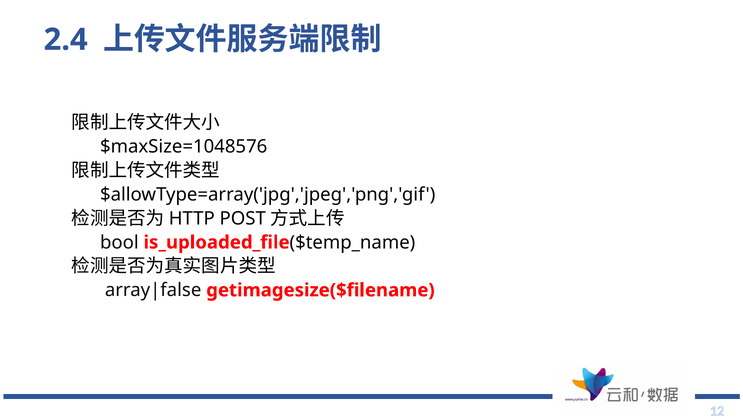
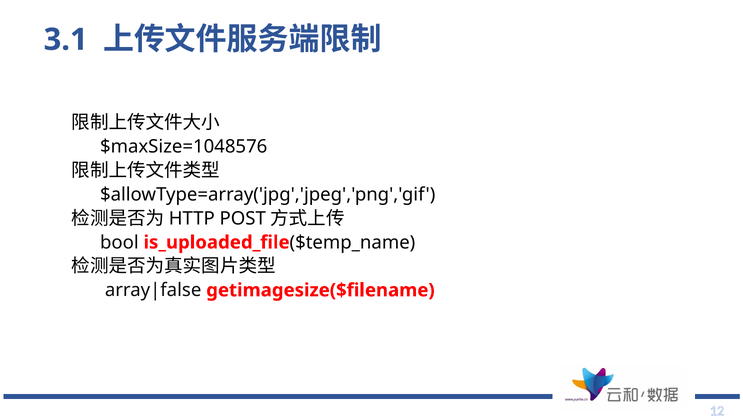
2.4: 2.4 -> 3.1 (66, 40)
